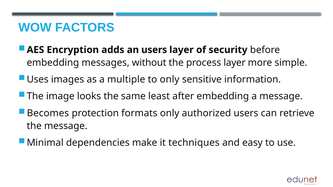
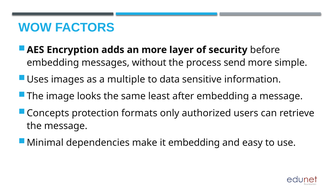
an users: users -> more (154, 50)
process layer: layer -> send (235, 63)
to only: only -> data (170, 80)
Becomes: Becomes -> Concepts (48, 113)
it techniques: techniques -> embedding (194, 143)
